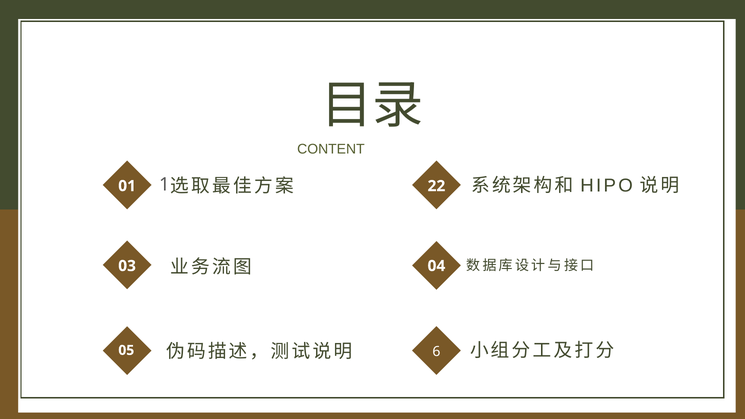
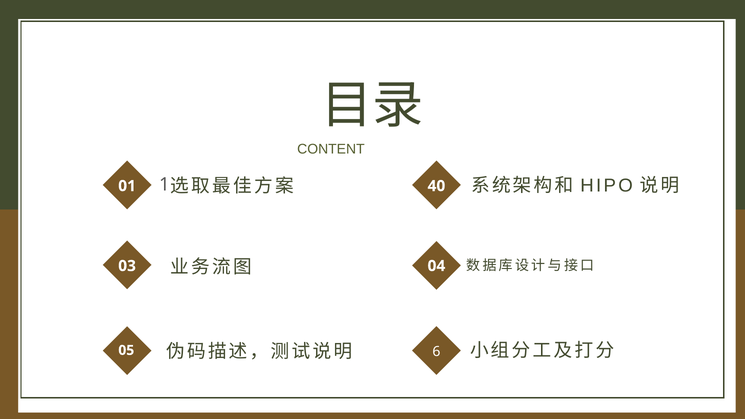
22: 22 -> 40 (436, 186)
